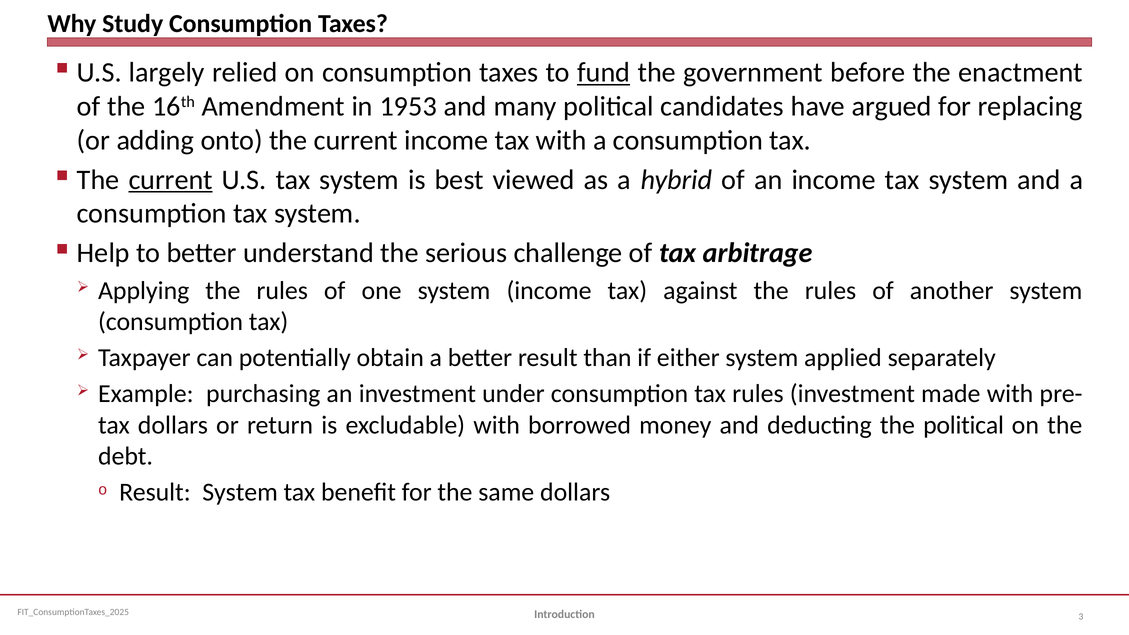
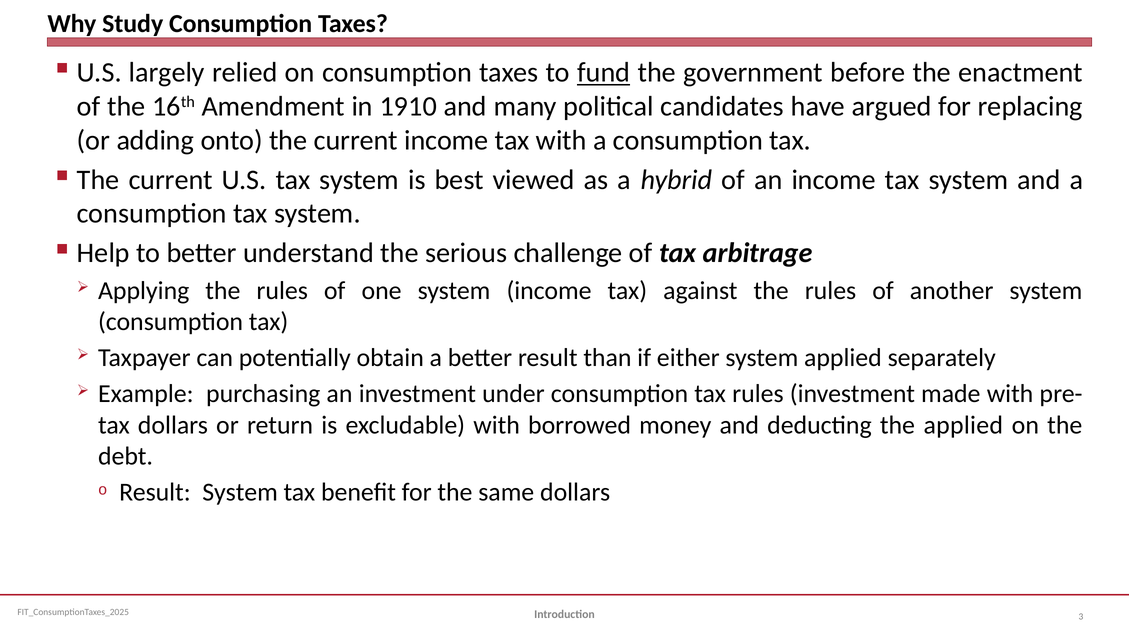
1953: 1953 -> 1910 (408, 106)
current underline: present -> none (171, 180)
the political: political -> applied (963, 425)
